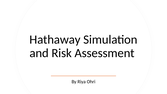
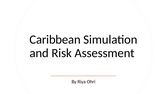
Hathaway: Hathaway -> Caribbean (55, 39)
